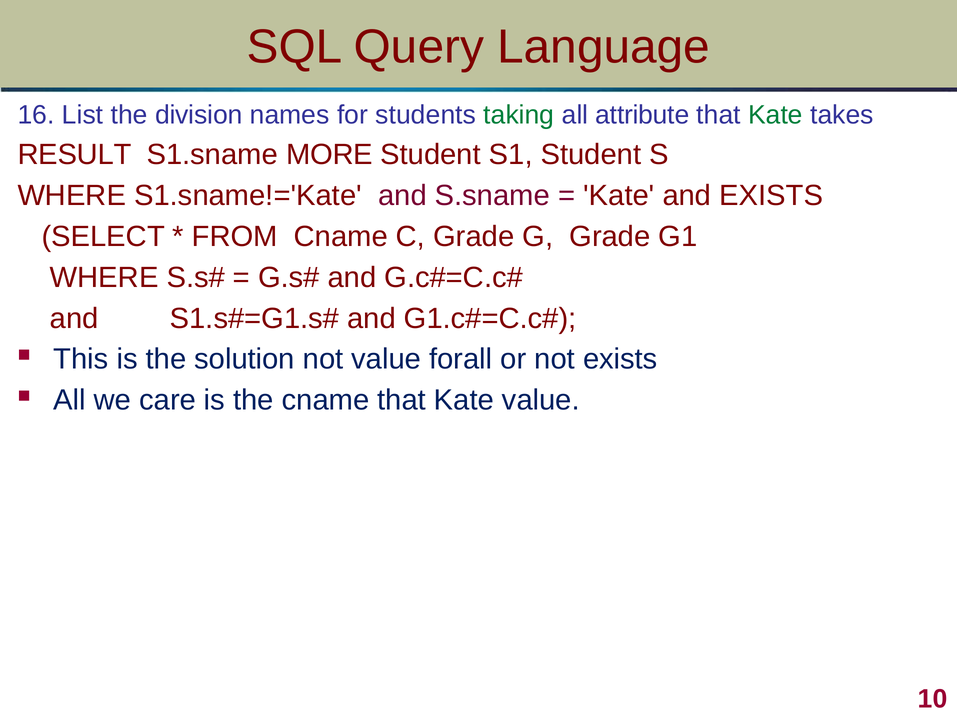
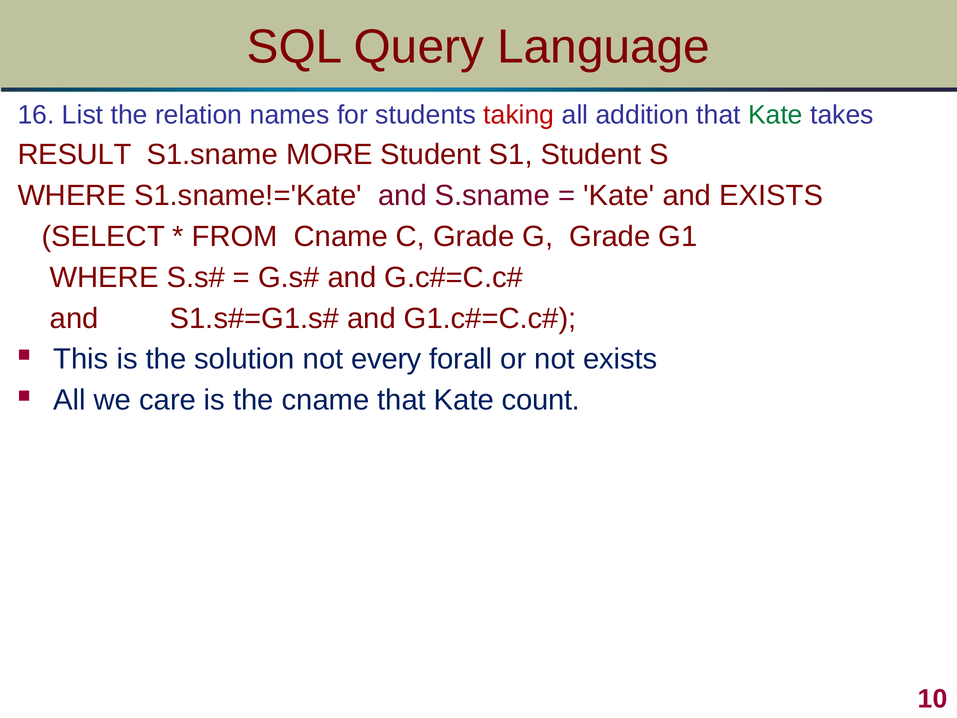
division: division -> relation (199, 115)
taking colour: green -> red (519, 115)
attribute: attribute -> addition (642, 115)
not value: value -> every (386, 359)
Kate value: value -> count (541, 400)
